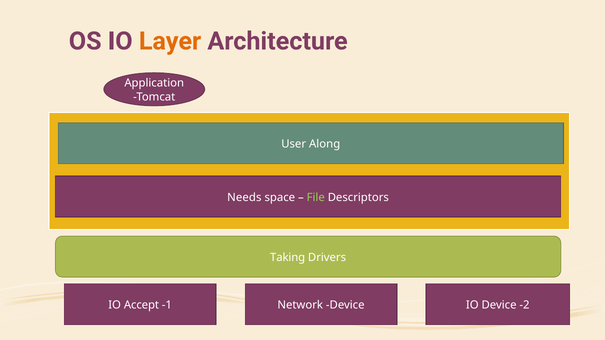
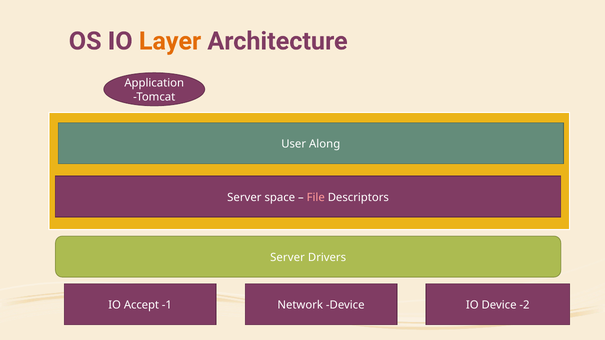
Needs: Needs -> Server (244, 197)
File colour: light green -> pink (316, 197)
Taking: Taking -> Server (287, 258)
